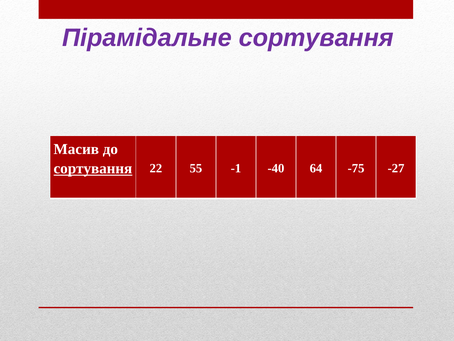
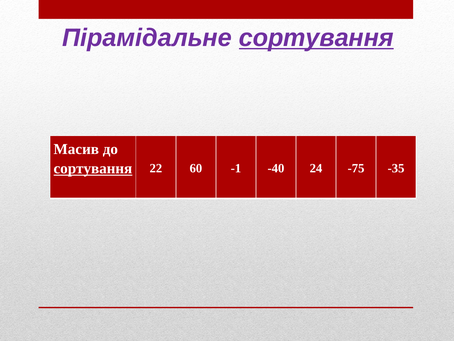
сортування underline: none -> present (316, 38)
55: 55 -> 60 (196, 168)
64: 64 -> 24 (316, 168)
-27: -27 -> -35 (396, 168)
